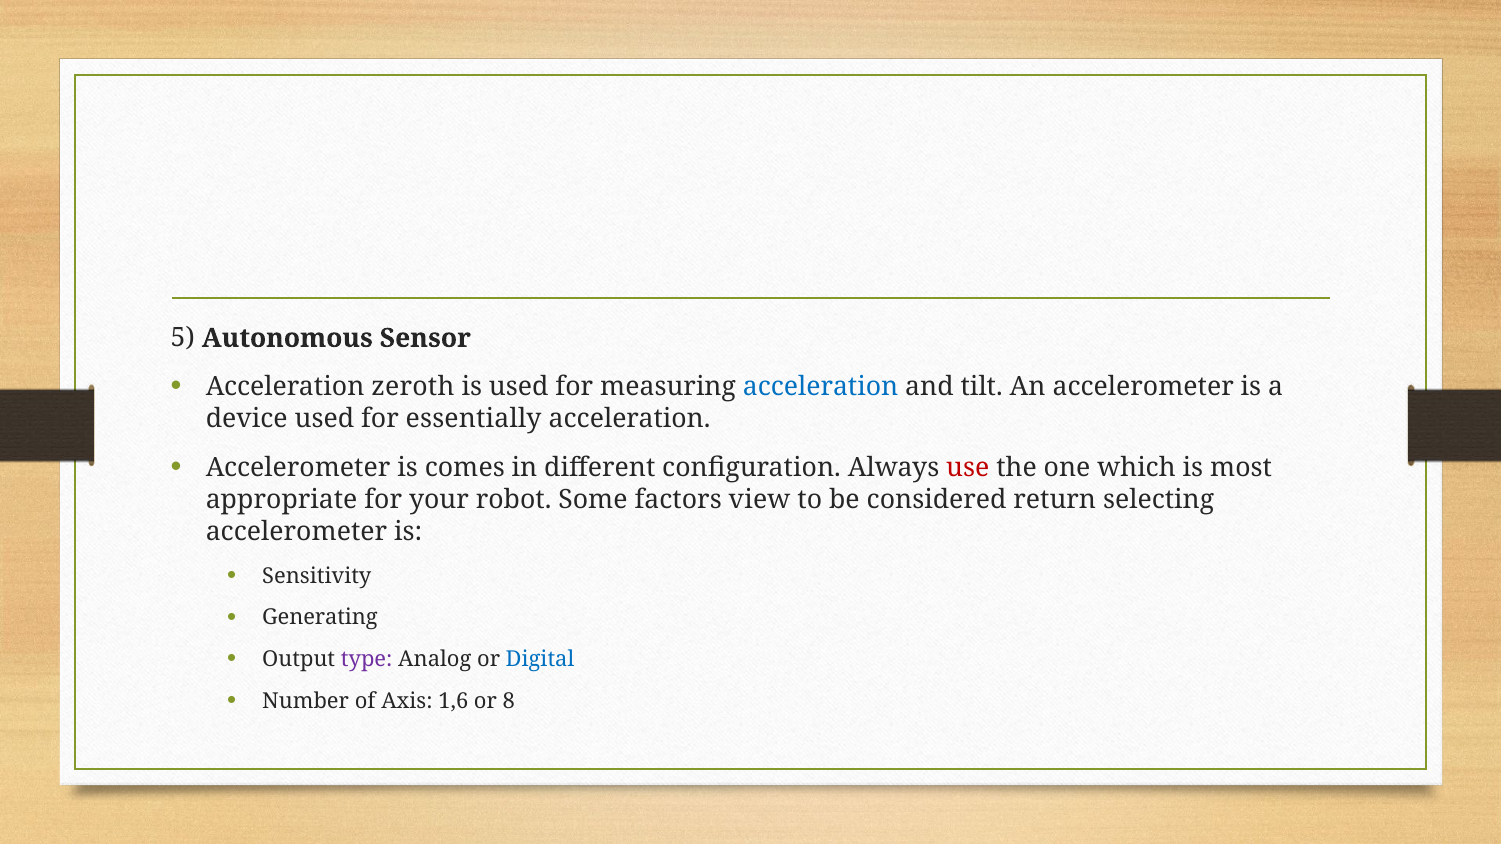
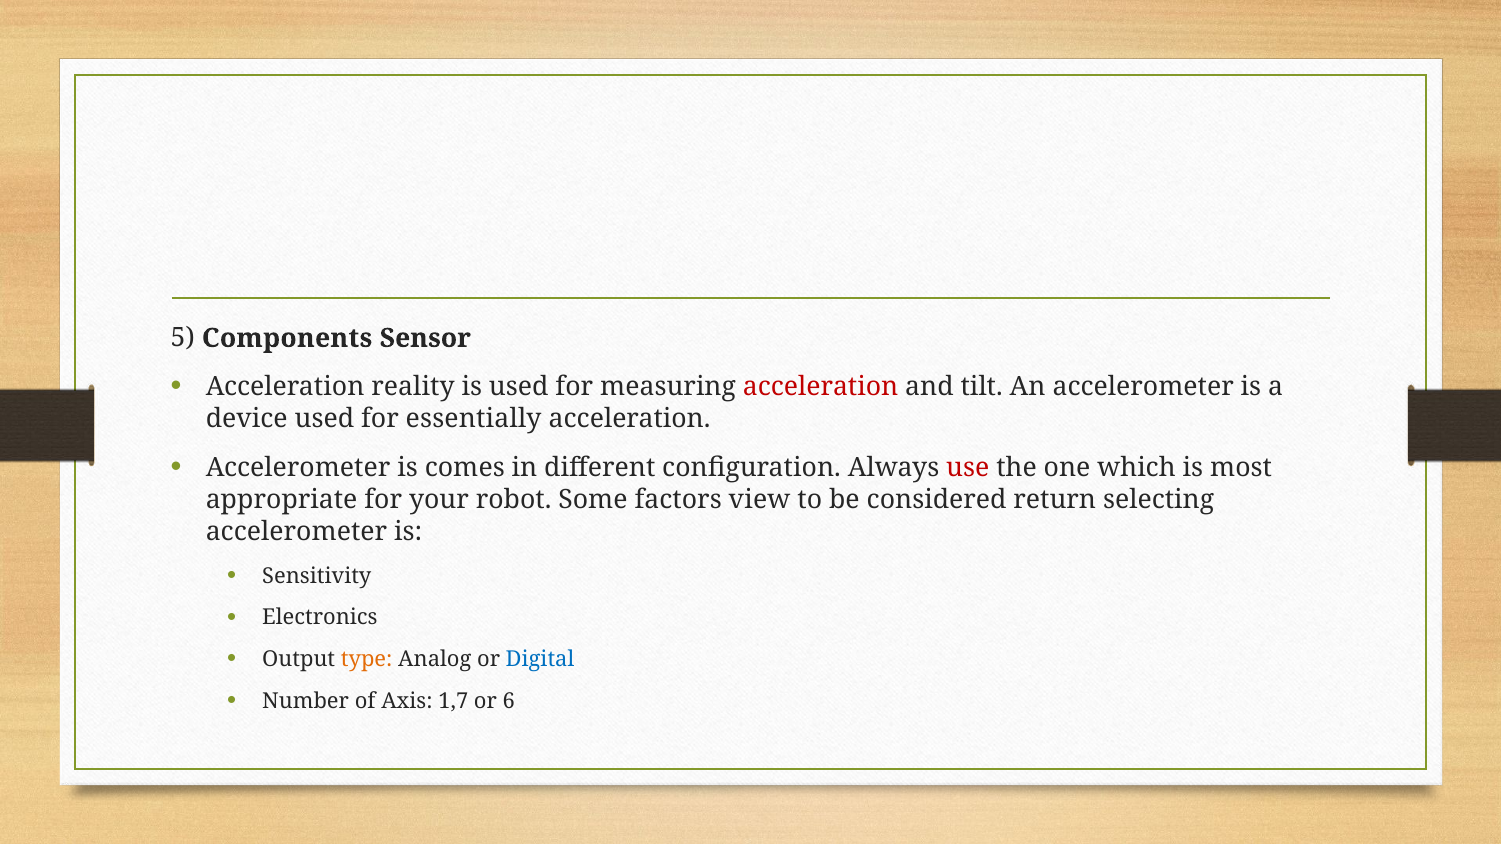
Autonomous: Autonomous -> Components (287, 338)
zeroth: zeroth -> reality (413, 387)
acceleration colour: blue -> red (821, 387)
Generating: Generating -> Electronics (320, 618)
type colour: purple -> orange (367, 660)
1,6: 1,6 -> 1,7 (453, 702)
8: 8 -> 6 (509, 702)
